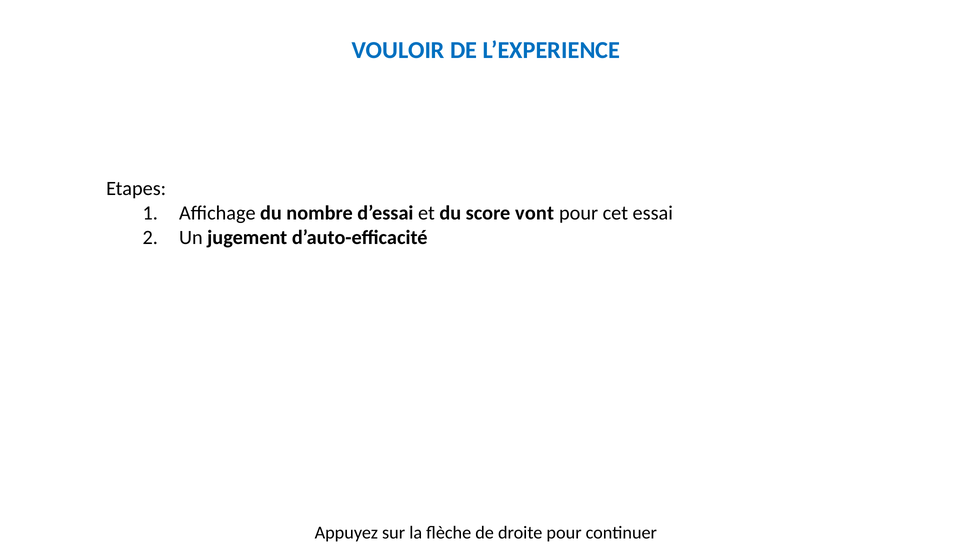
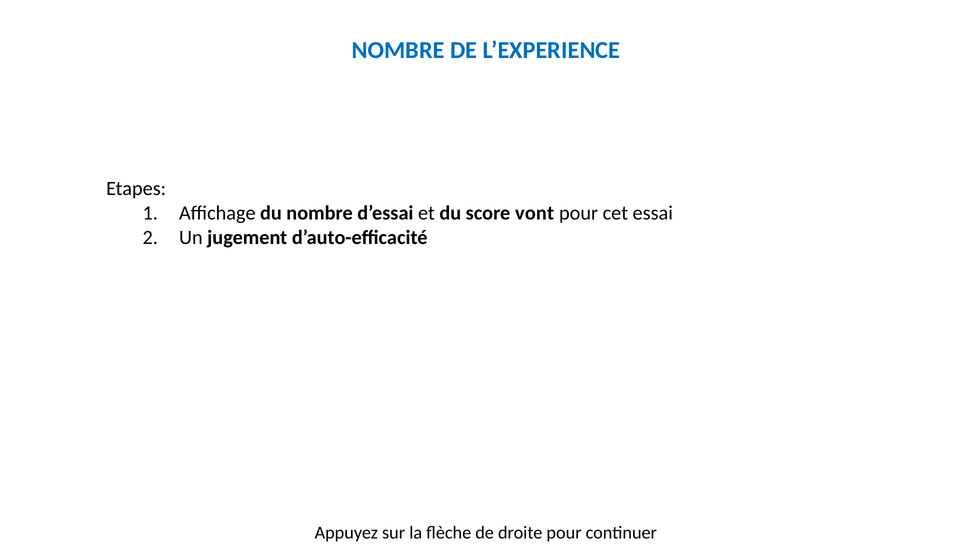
VOULOIR: VOULOIR -> NOMBRE (398, 50)
